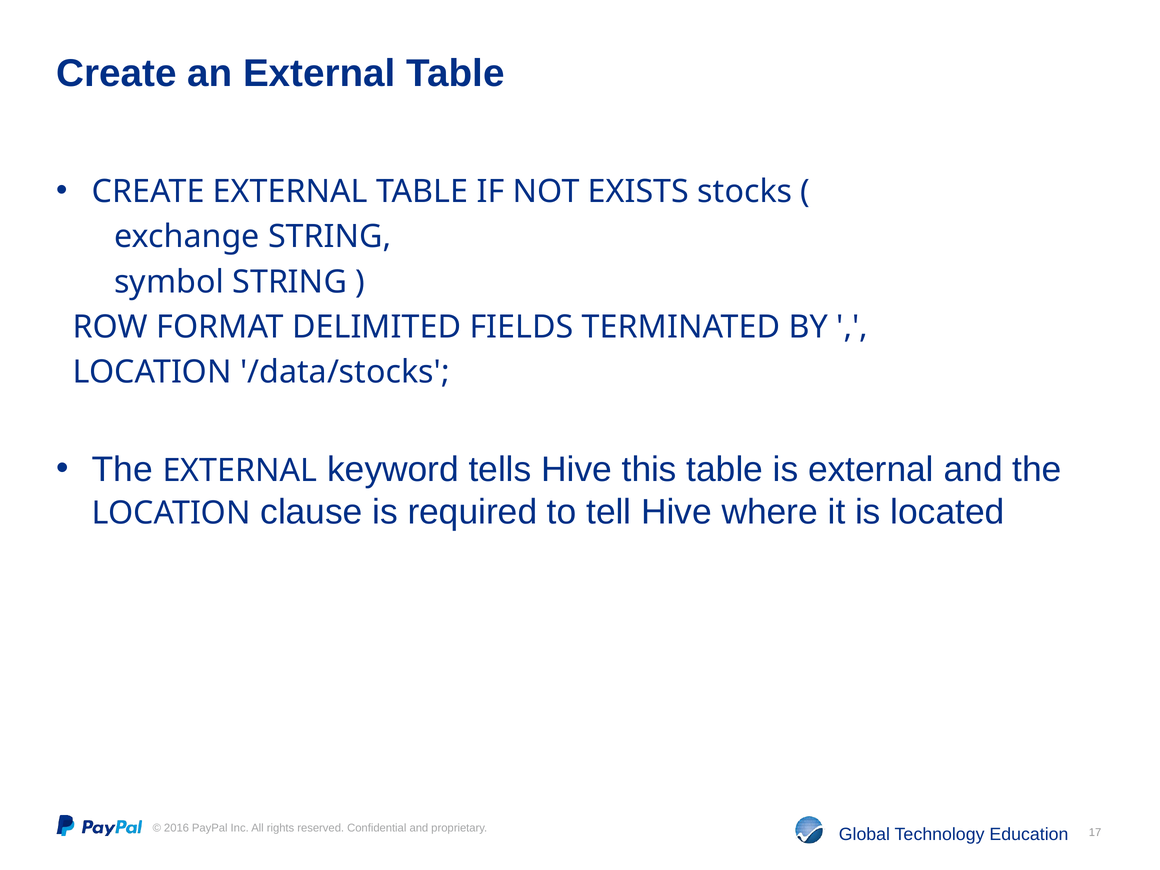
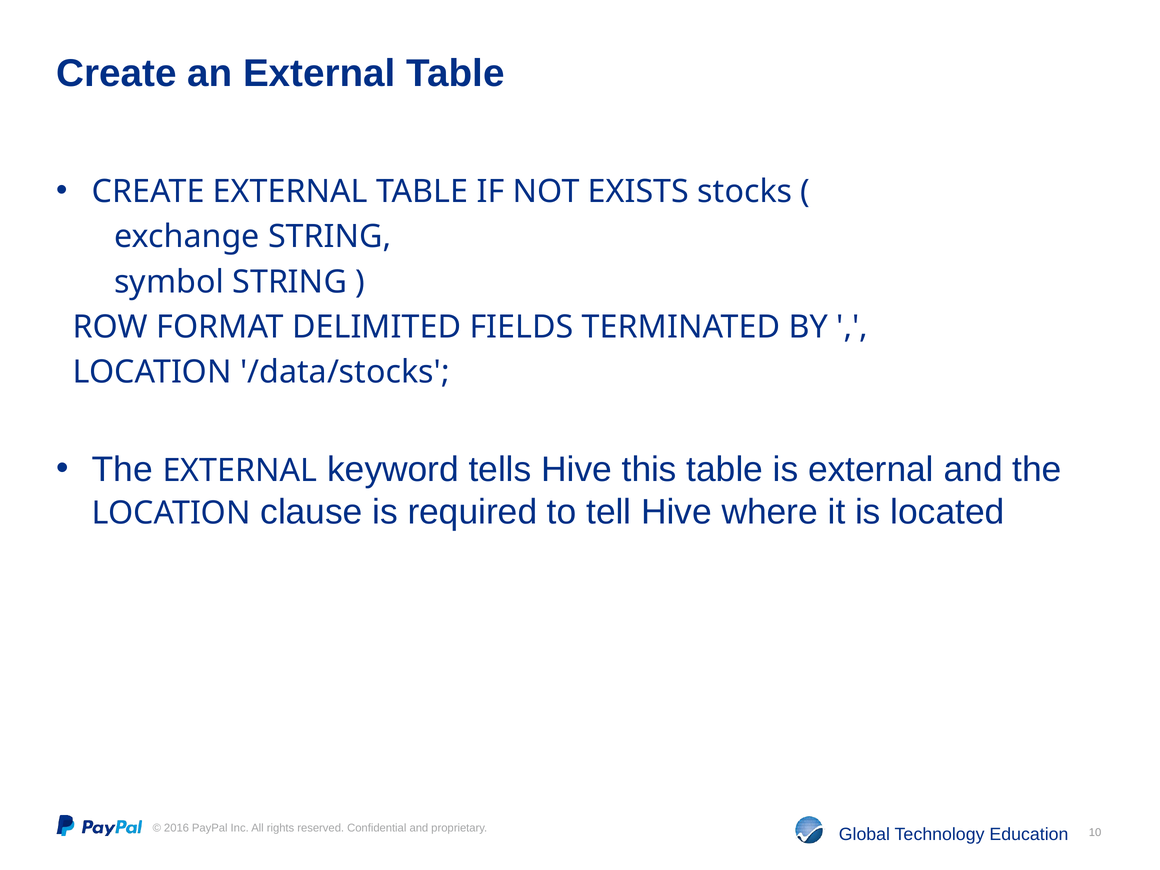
17: 17 -> 10 (1095, 832)
